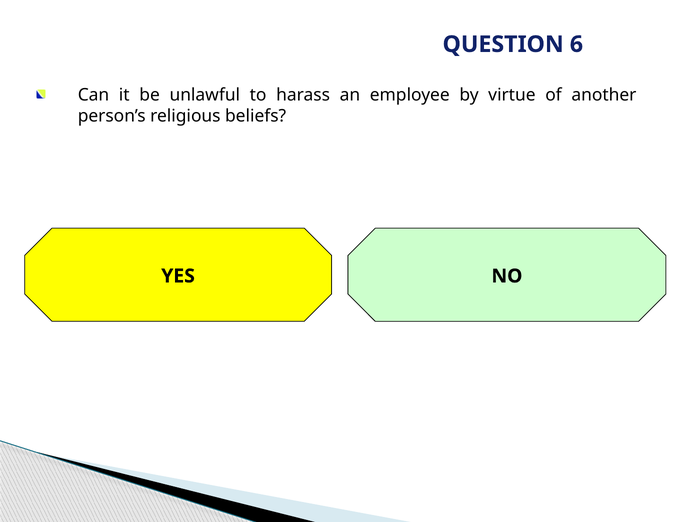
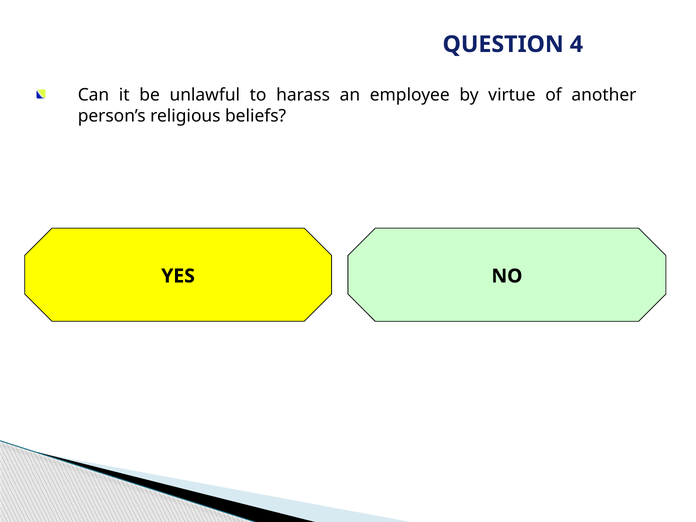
6: 6 -> 4 (576, 44)
